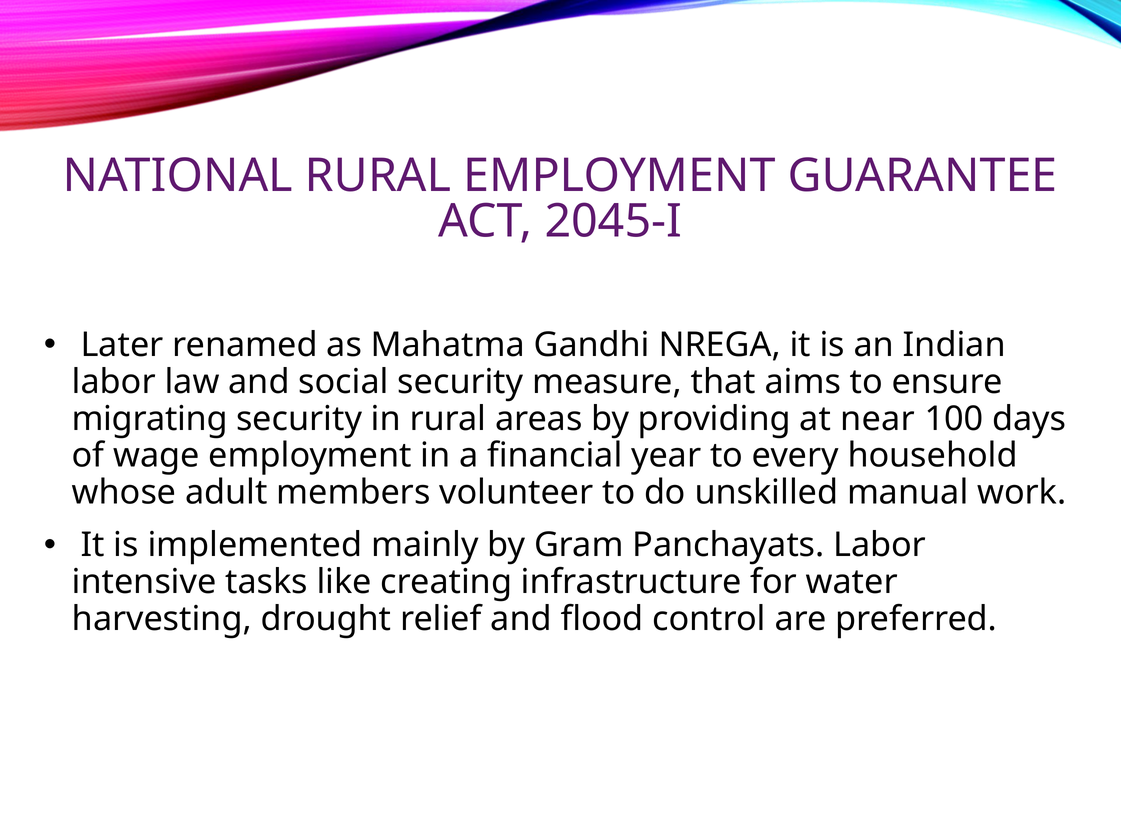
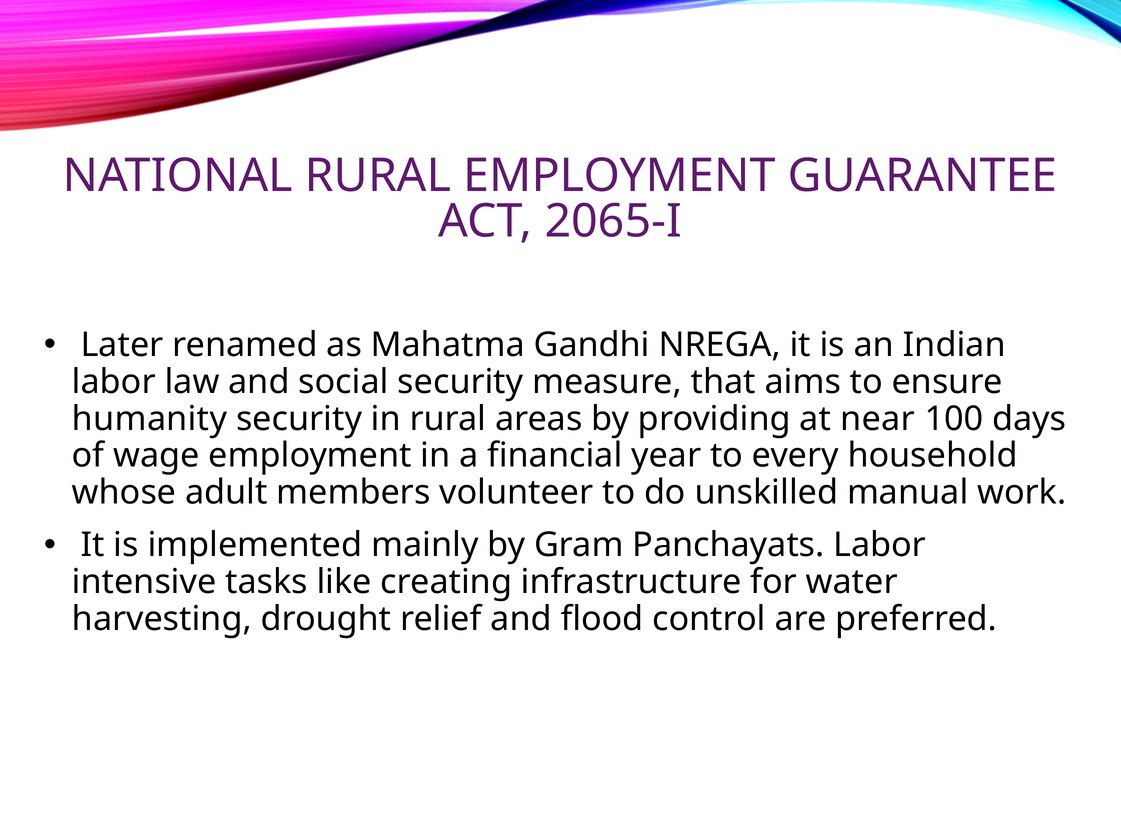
2045-I: 2045-I -> 2065-I (613, 222)
migrating: migrating -> humanity (149, 419)
